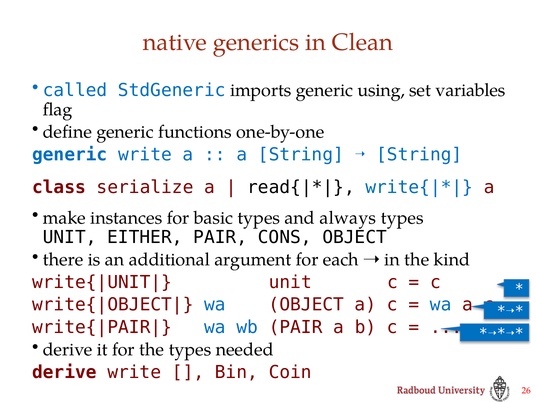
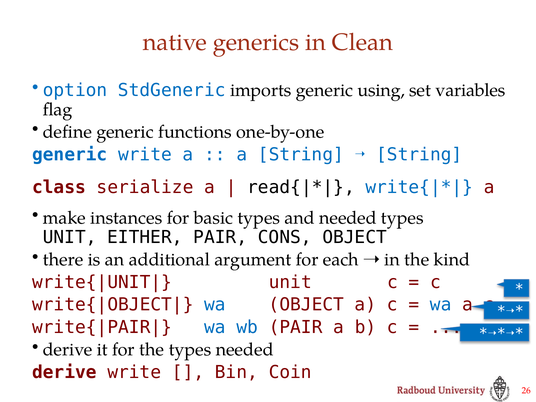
called: called -> option (75, 90)
and always: always -> needed (348, 218)
